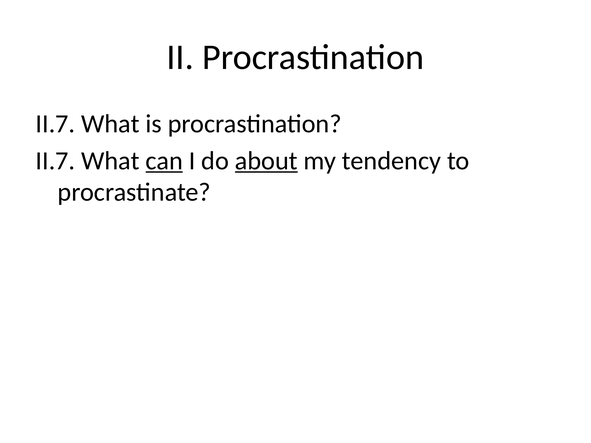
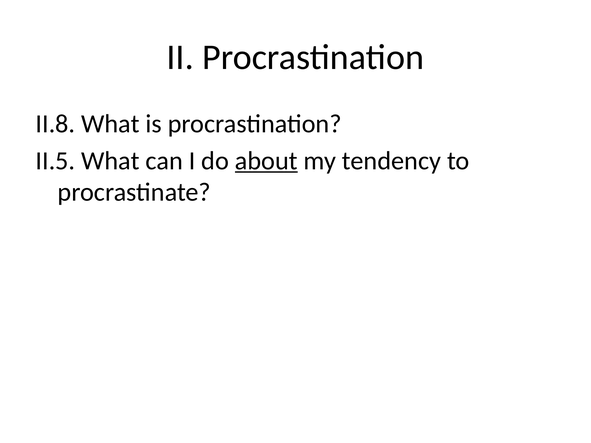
II.7: II.7 -> II.8 (55, 124)
II.7: II.7 -> II.5 (55, 161)
can underline: present -> none (164, 161)
